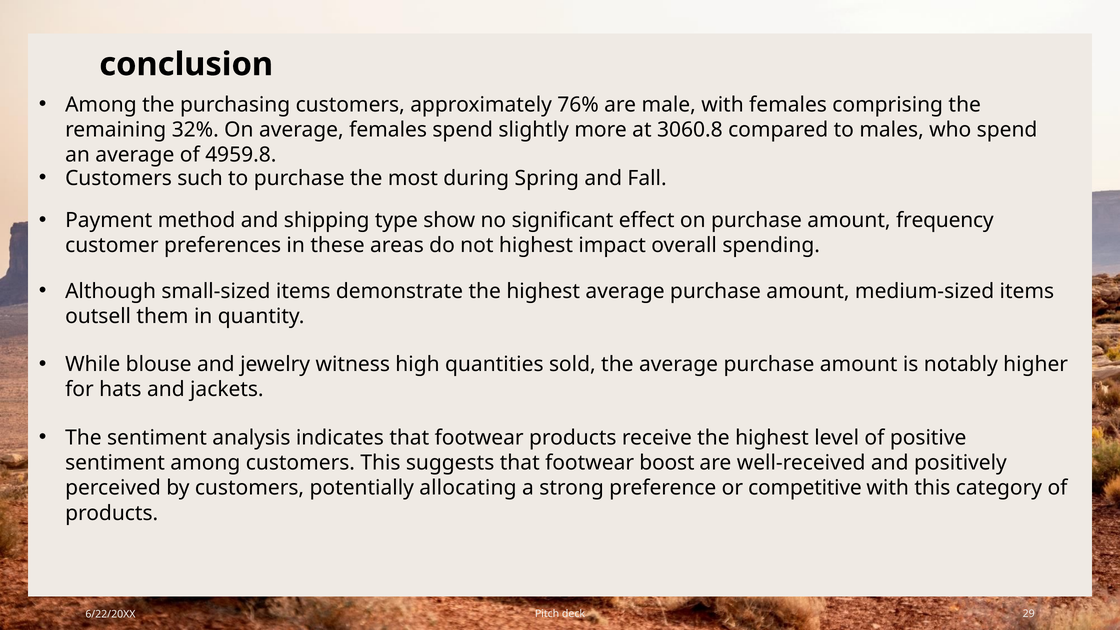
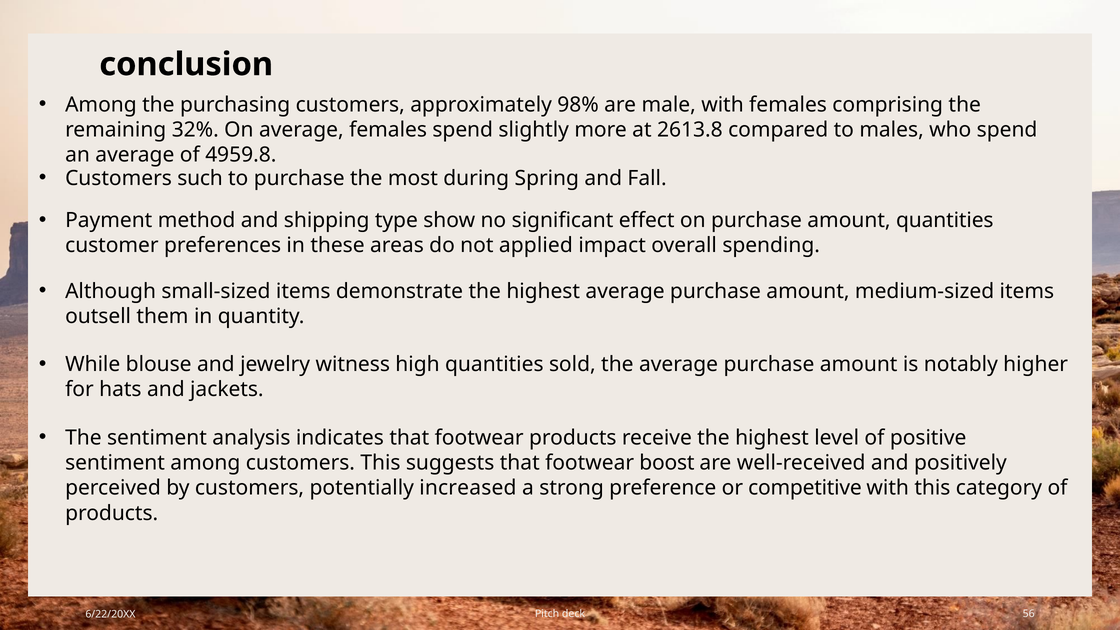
76%: 76% -> 98% (578, 105)
3060.8: 3060.8 -> 2613.8 (690, 130)
amount frequency: frequency -> quantities (945, 220)
not highest: highest -> applied (536, 245)
allocating: allocating -> increased (468, 488)
29: 29 -> 56 (1029, 614)
